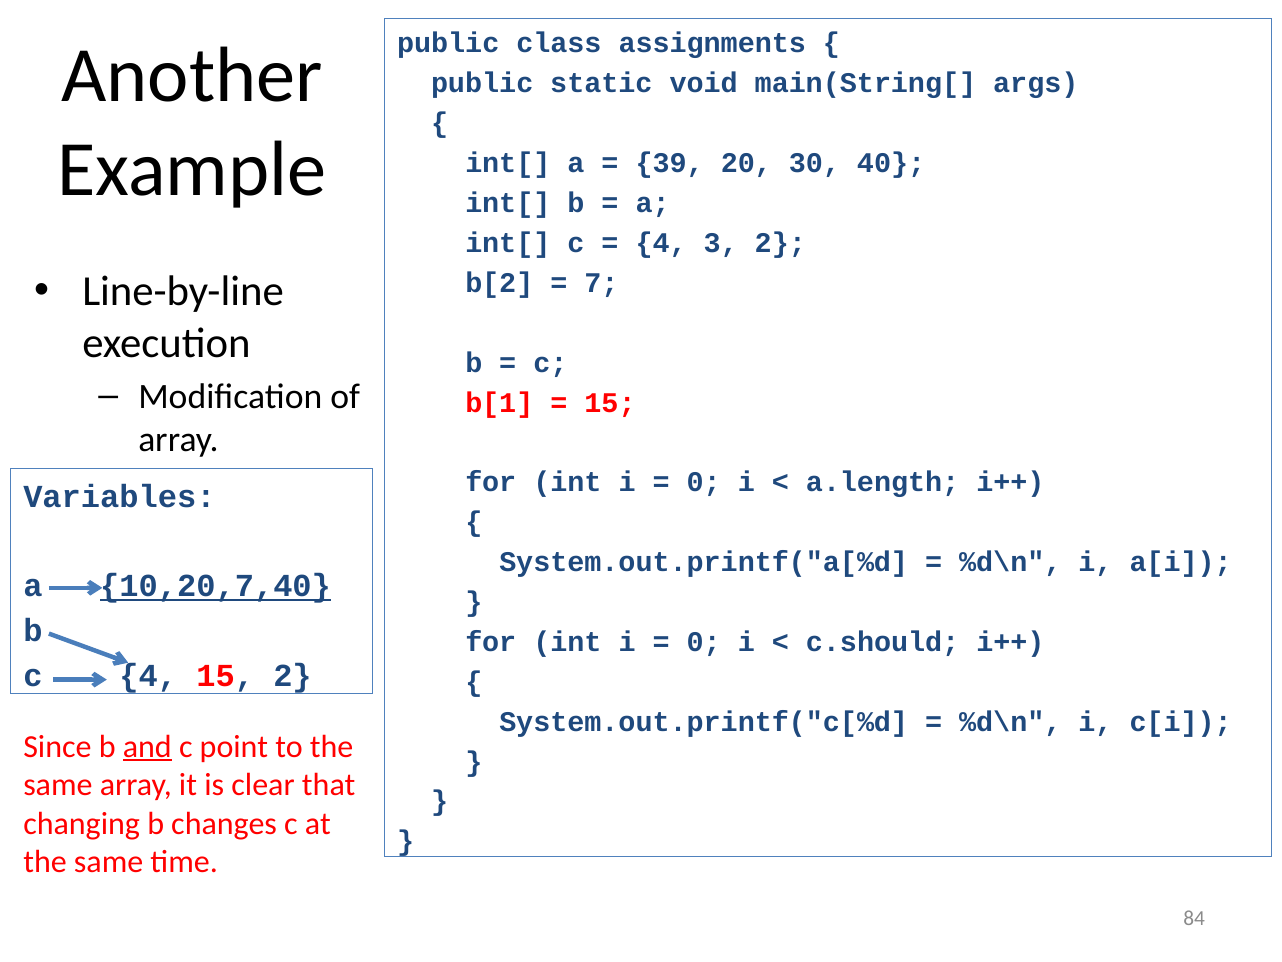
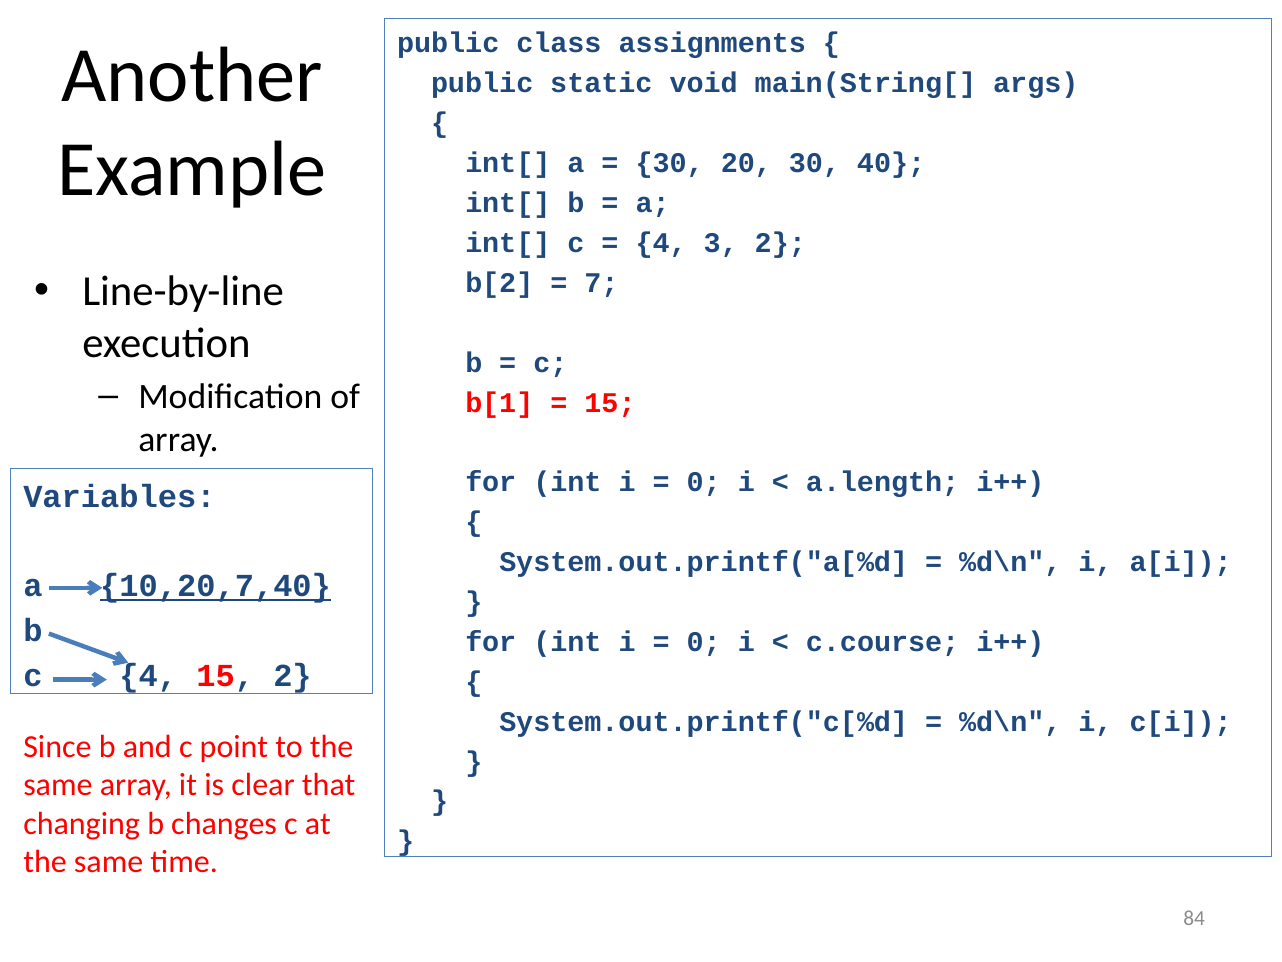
39: 39 -> 30 (670, 163)
c.should: c.should -> c.course (883, 642)
and underline: present -> none (147, 746)
